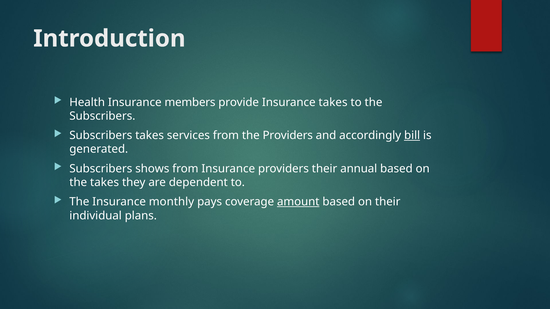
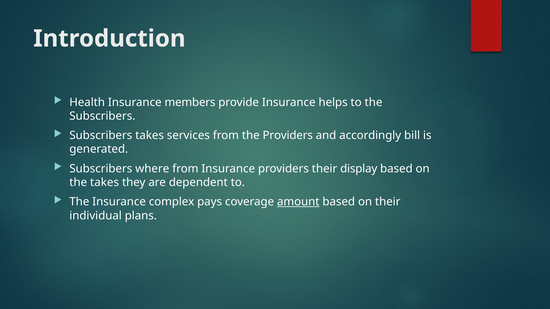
Insurance takes: takes -> helps (333, 102)
bill underline: present -> none (412, 136)
shows: shows -> where (152, 169)
annual: annual -> display (359, 169)
monthly: monthly -> complex (172, 202)
